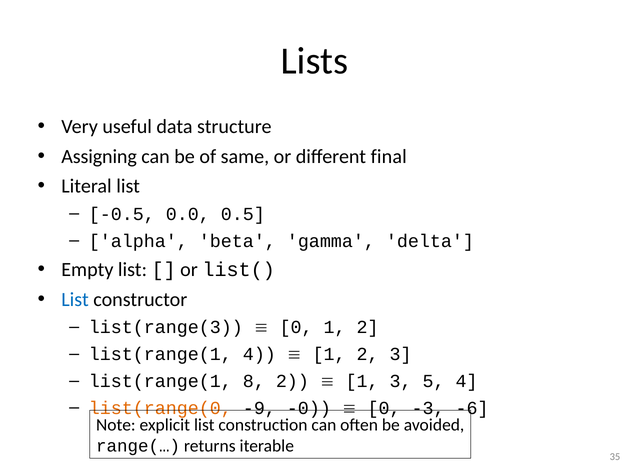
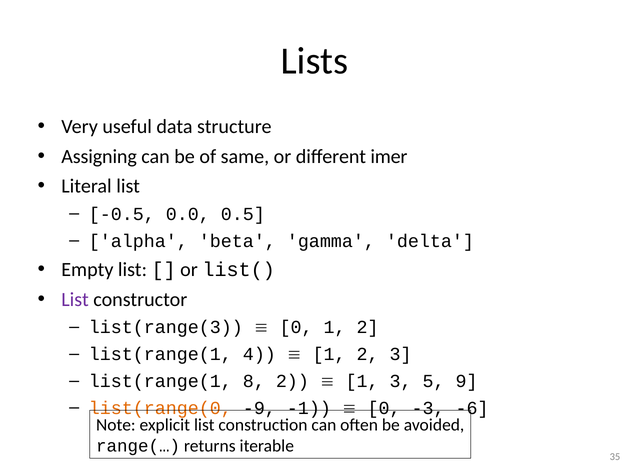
final: final -> imer (389, 156)
List colour: blue -> purple (75, 299)
5 4: 4 -> 9 (467, 381)
-0: -0 -> -1 (309, 408)
